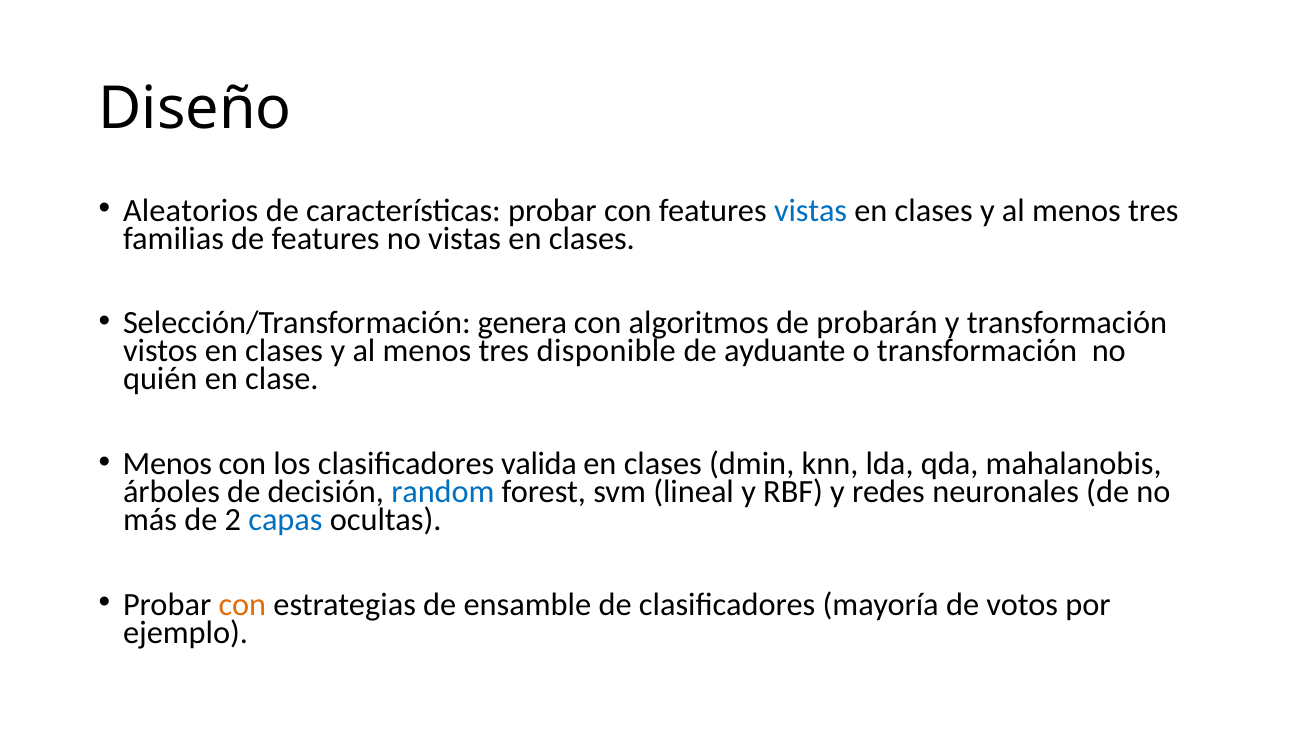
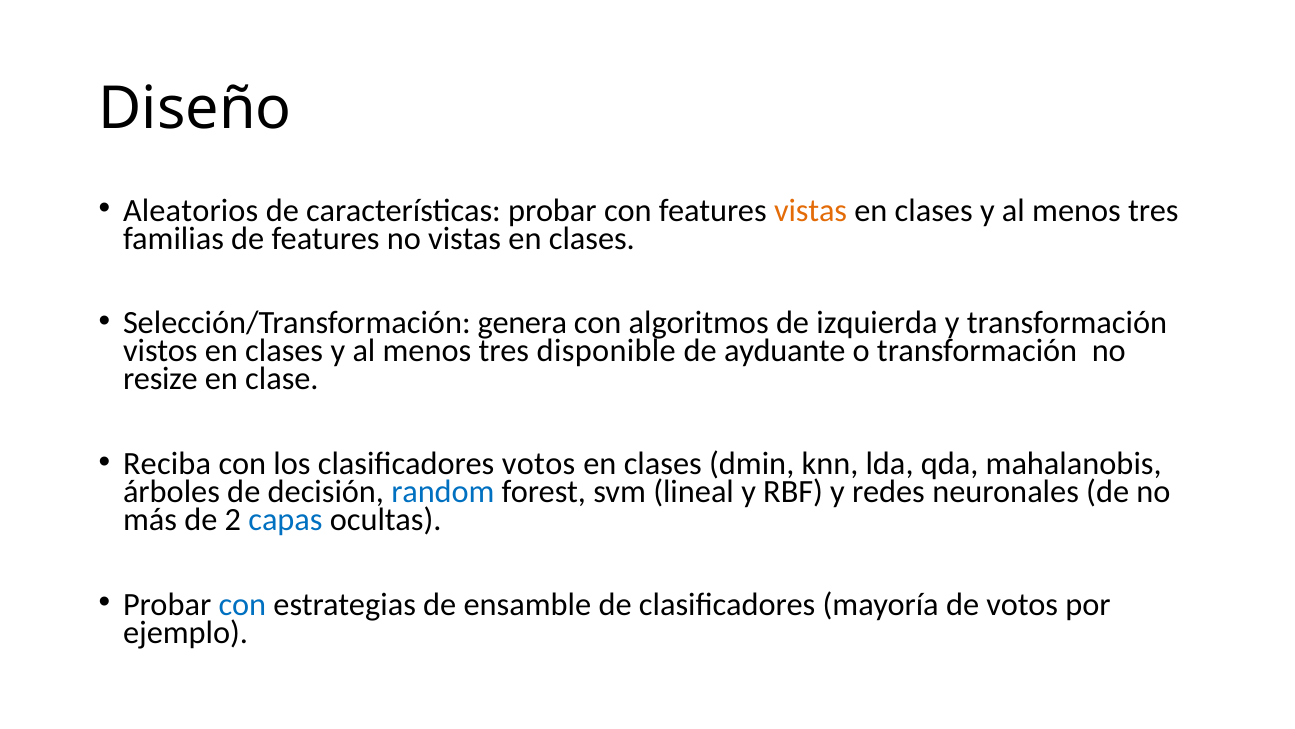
vistas colour: blue -> orange (811, 210)
probarán: probarán -> izquierda (877, 323)
quién: quién -> resize (160, 379)
Menos: Menos -> Reciba (167, 463)
clasificadores valida: valida -> votos (539, 463)
con colour: orange -> blue (242, 604)
